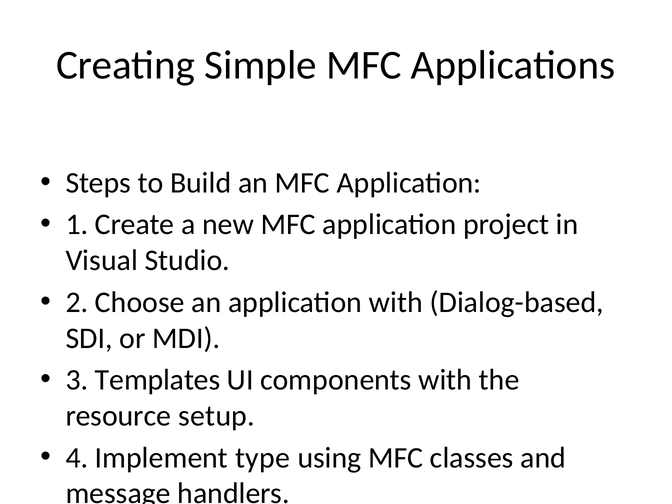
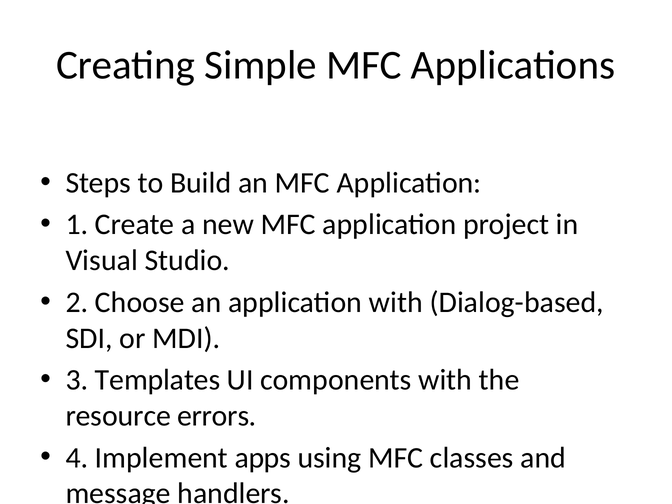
setup: setup -> errors (217, 416)
type: type -> apps (263, 458)
